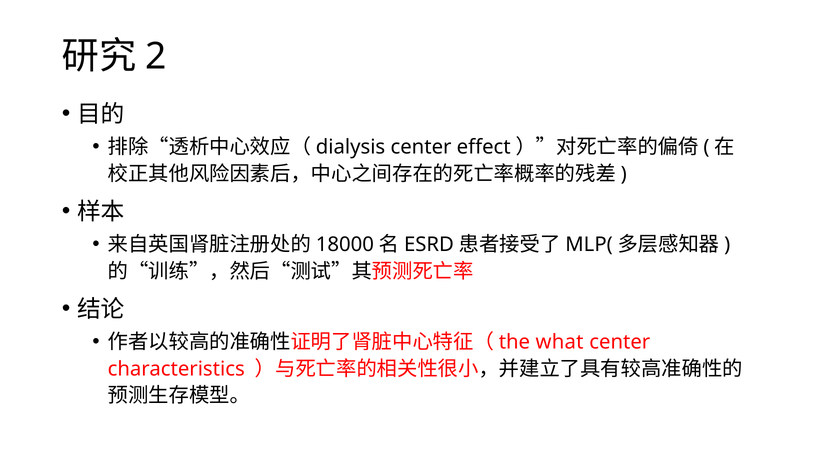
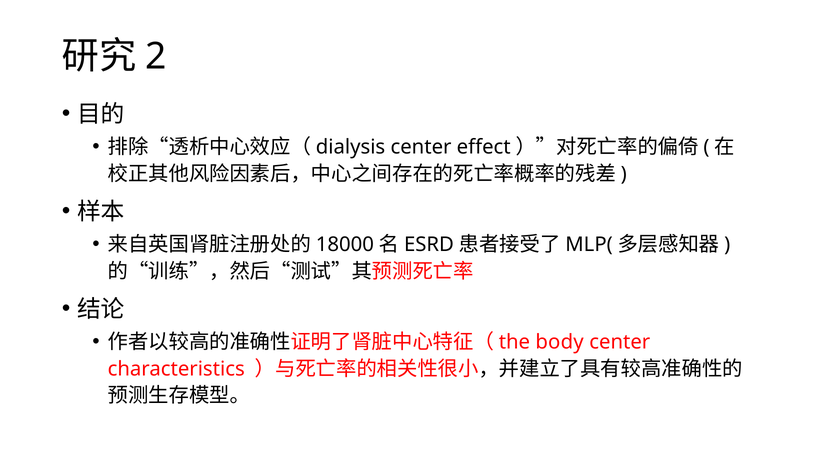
what: what -> body (560, 342)
